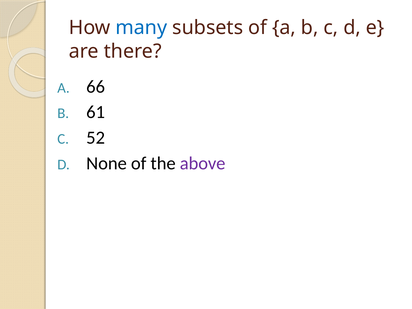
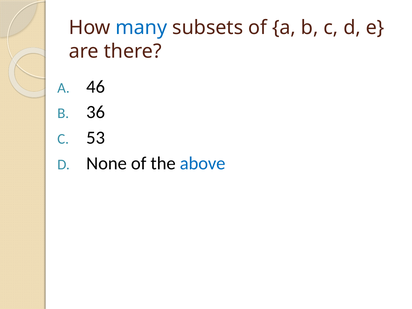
66: 66 -> 46 (96, 87)
61: 61 -> 36 (96, 112)
52: 52 -> 53 (96, 138)
above colour: purple -> blue (203, 163)
